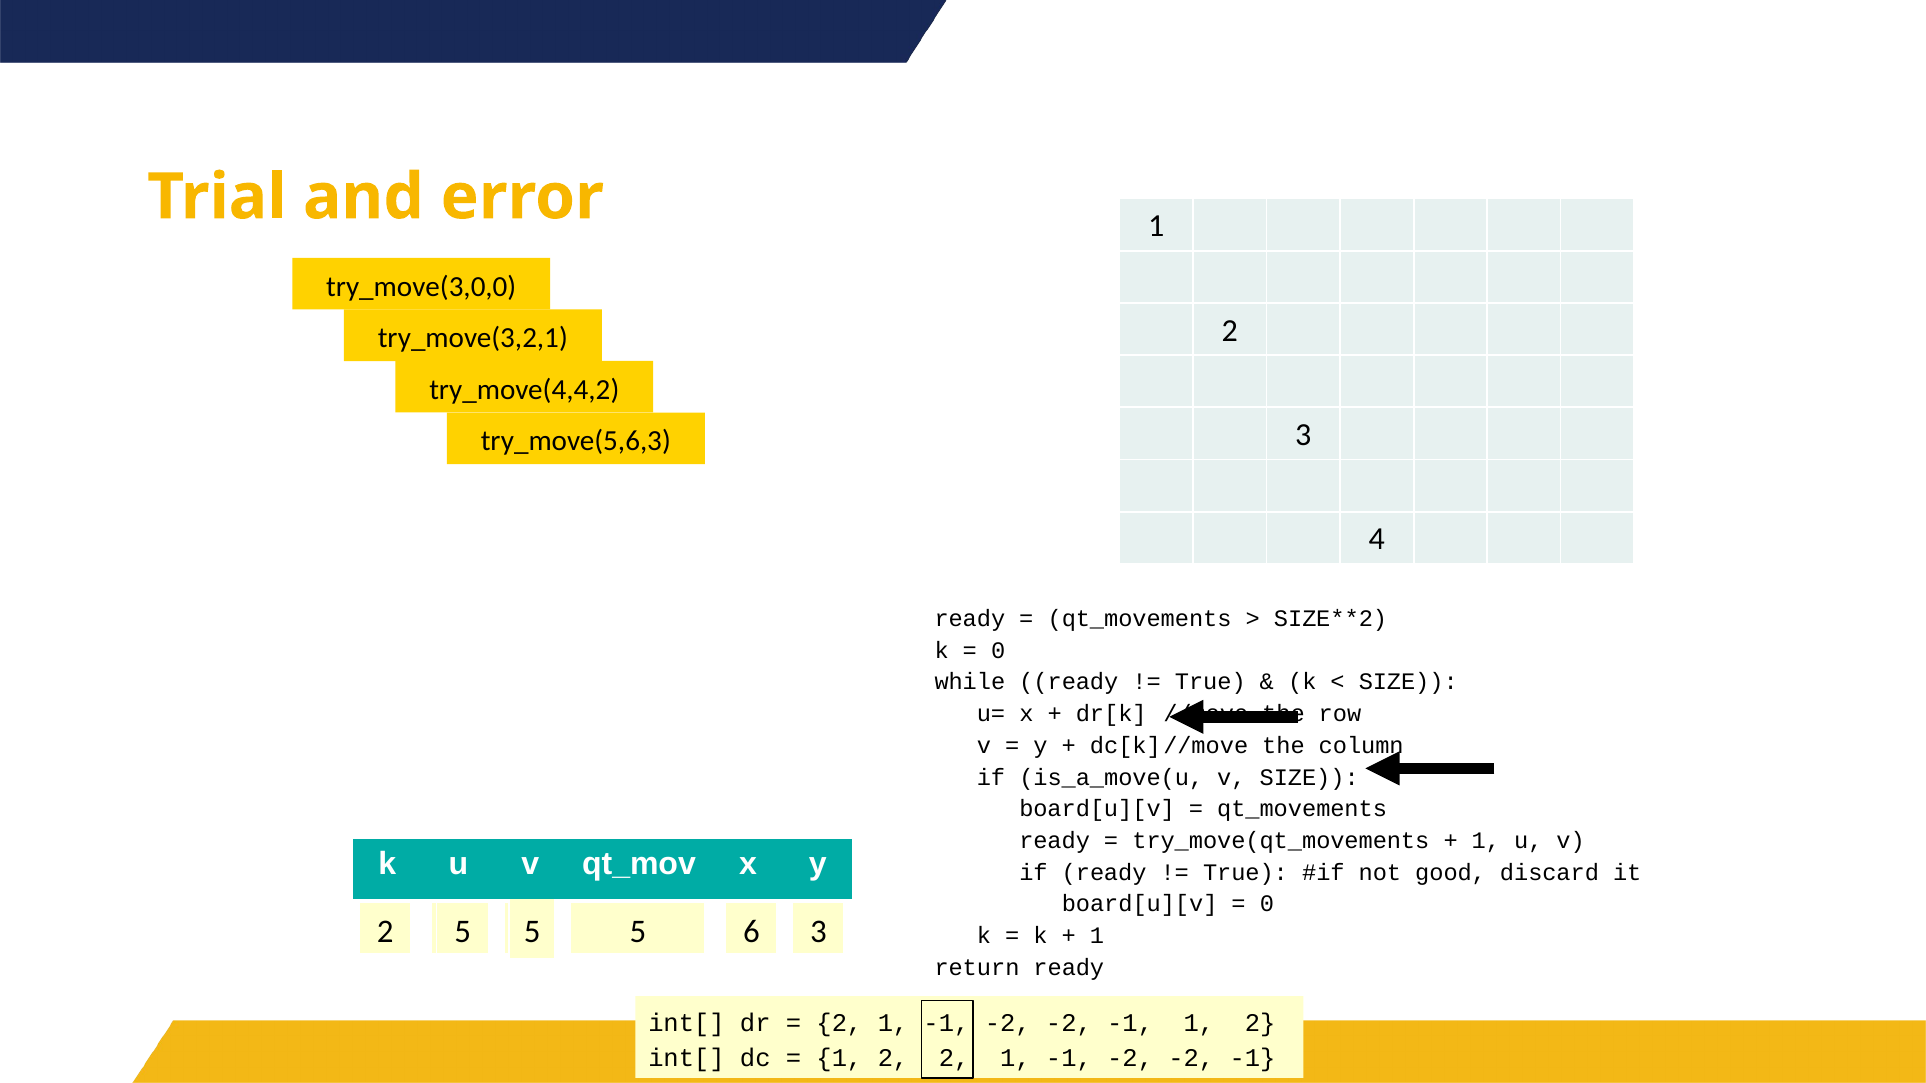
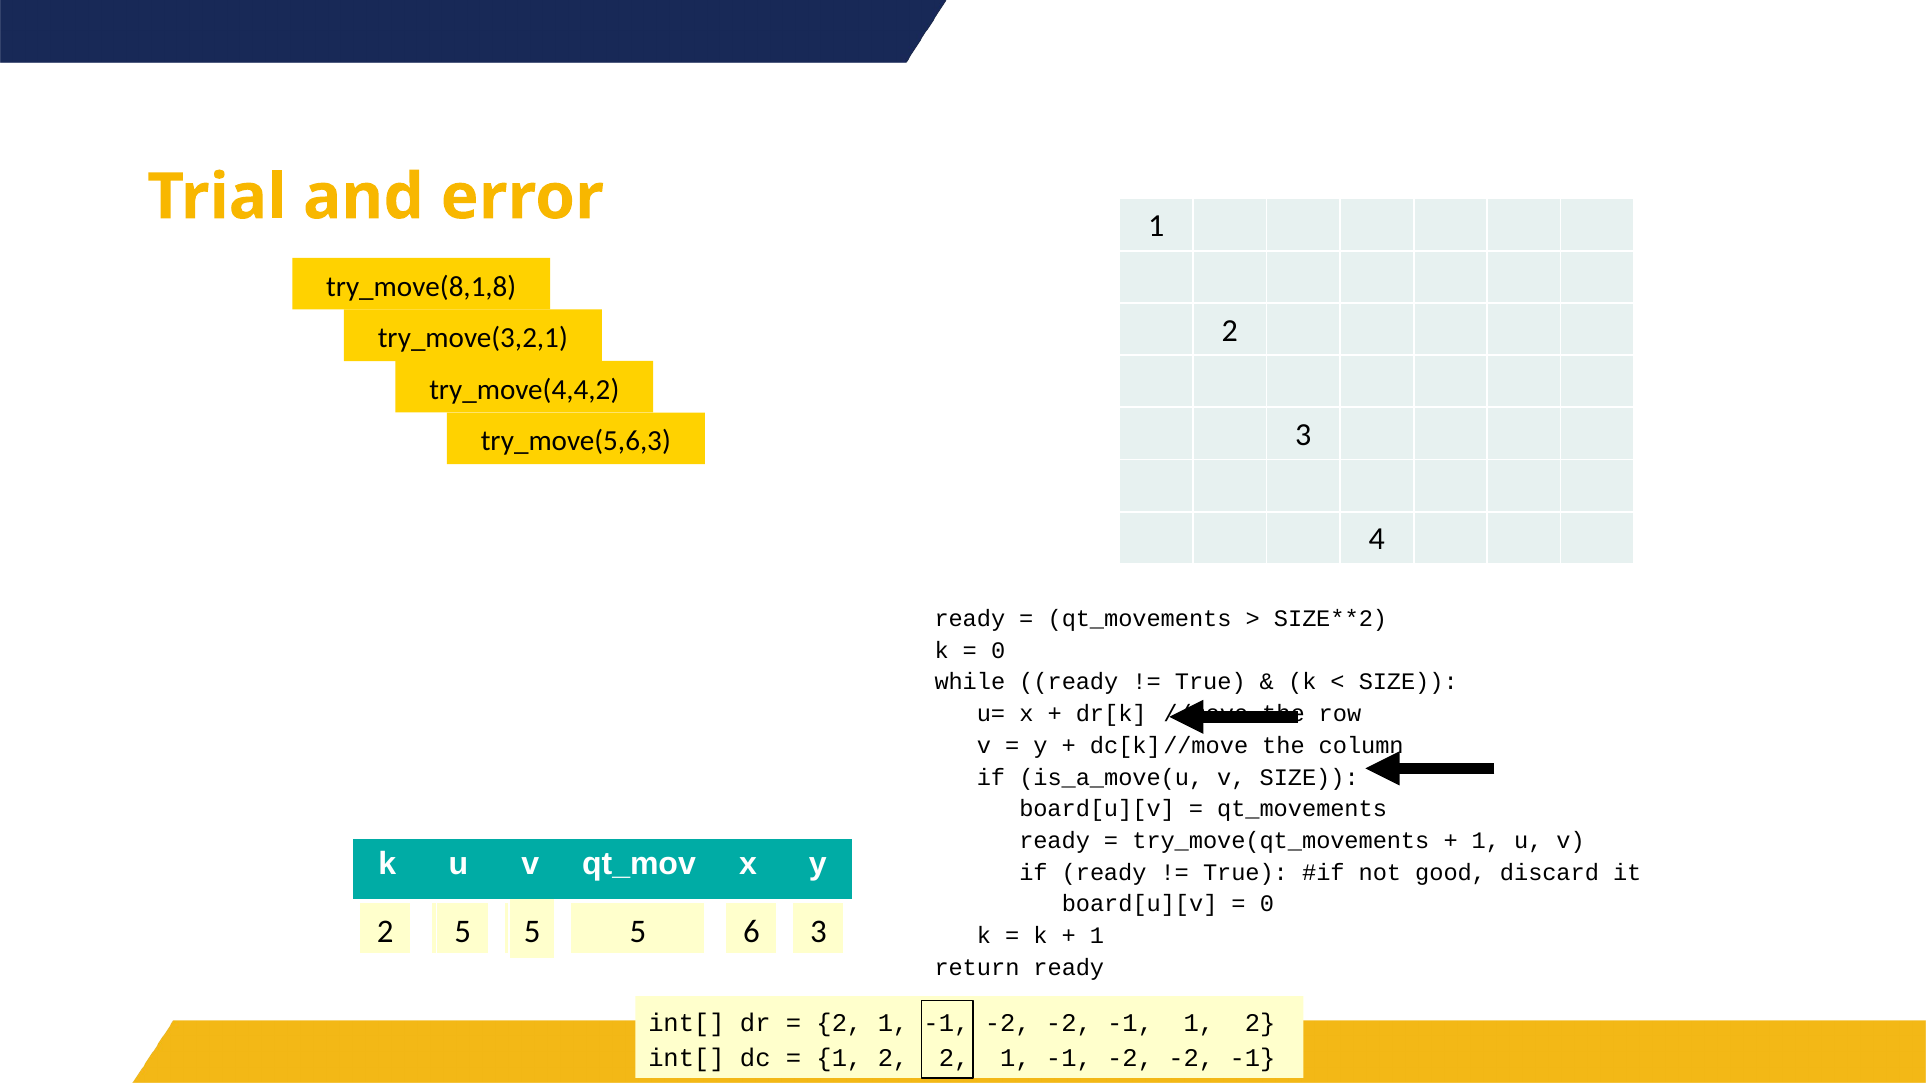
try_move(3,0,0: try_move(3,0,0 -> try_move(8,1,8 (421, 287)
